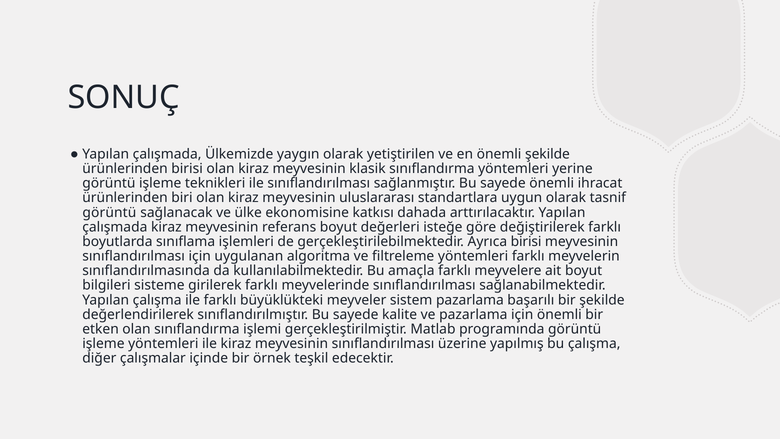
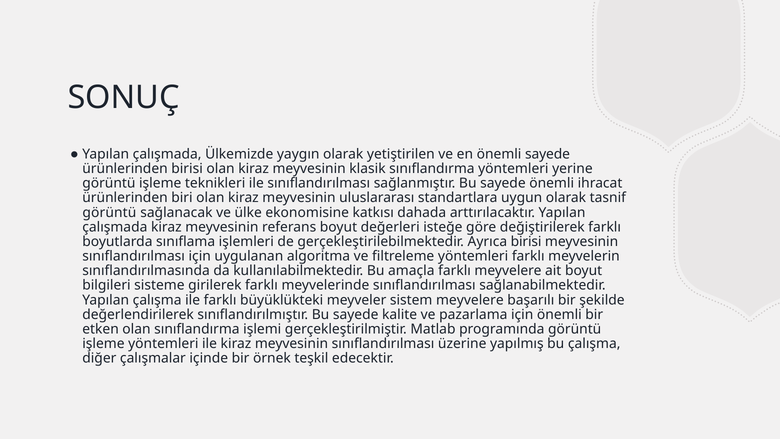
önemli şekilde: şekilde -> sayede (548, 154)
sistem pazarlama: pazarlama -> meyvelere (470, 300)
